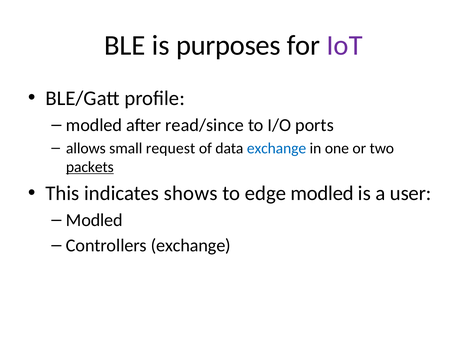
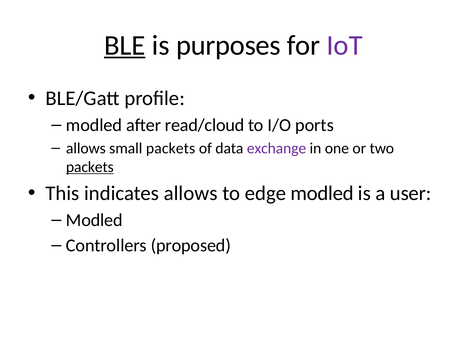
BLE underline: none -> present (125, 45)
read/since: read/since -> read/cloud (205, 125)
small request: request -> packets (171, 148)
exchange colour: blue -> purple (277, 148)
indicates shows: shows -> allows (191, 193)
Controllers exchange: exchange -> proposed (191, 245)
